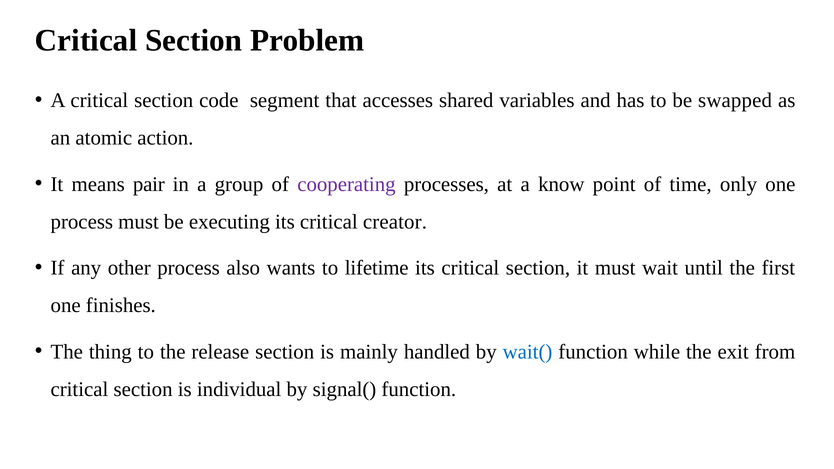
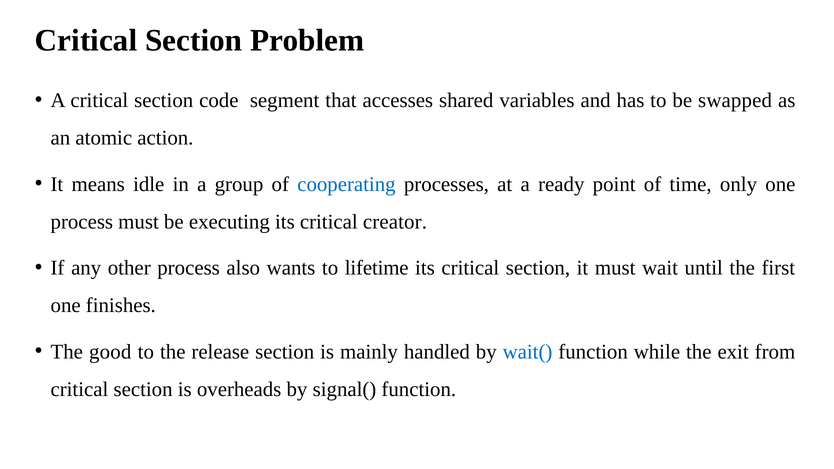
pair: pair -> idle (149, 184)
cooperating colour: purple -> blue (346, 184)
know: know -> ready (561, 184)
thing: thing -> good (110, 352)
individual: individual -> overheads (239, 389)
